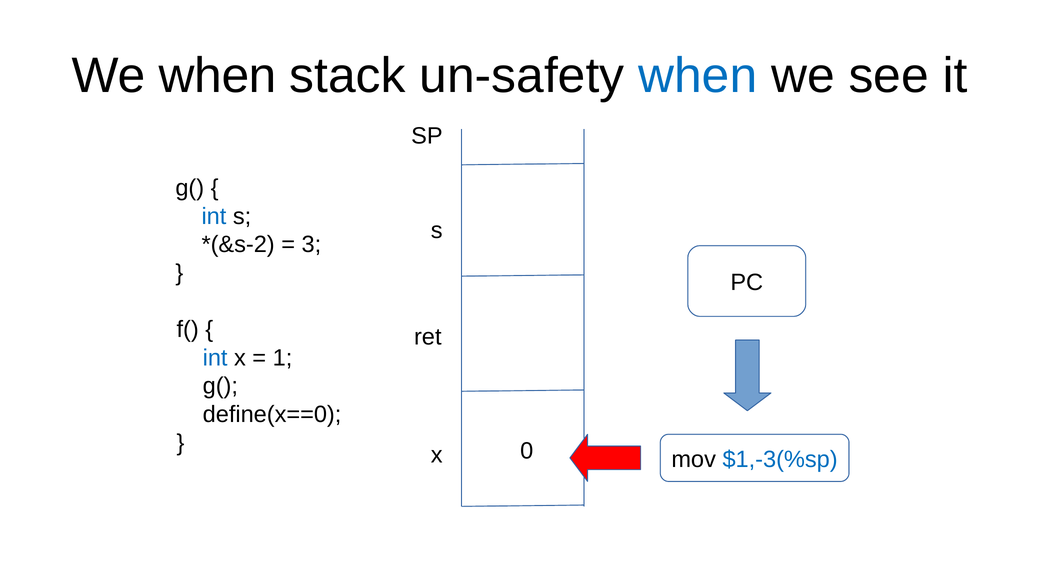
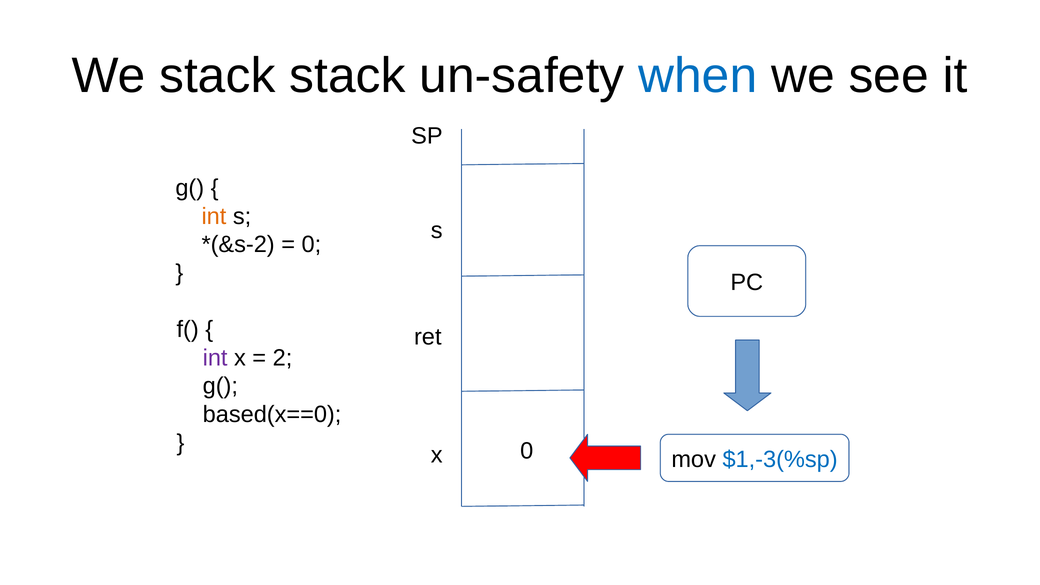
We when: when -> stack (217, 76)
int colour: blue -> orange (214, 216)
3: 3 -> 0 (311, 245)
int colour: blue -> purple (215, 358)
1: 1 -> 2 (283, 358)
define(x==0: define(x==0 -> based(x==0 (272, 414)
